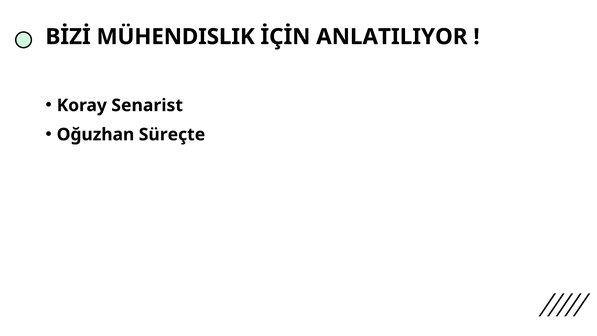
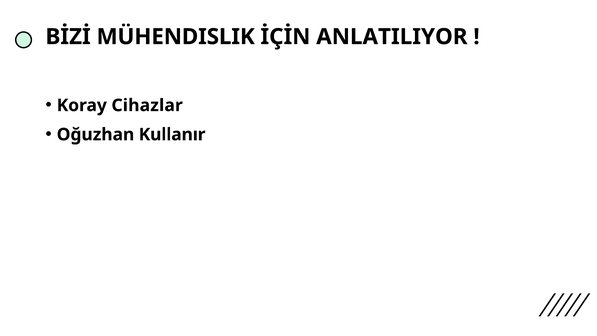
Senarist: Senarist -> Cihazlar (147, 105)
Süreçte: Süreçte -> Kullanır (172, 134)
